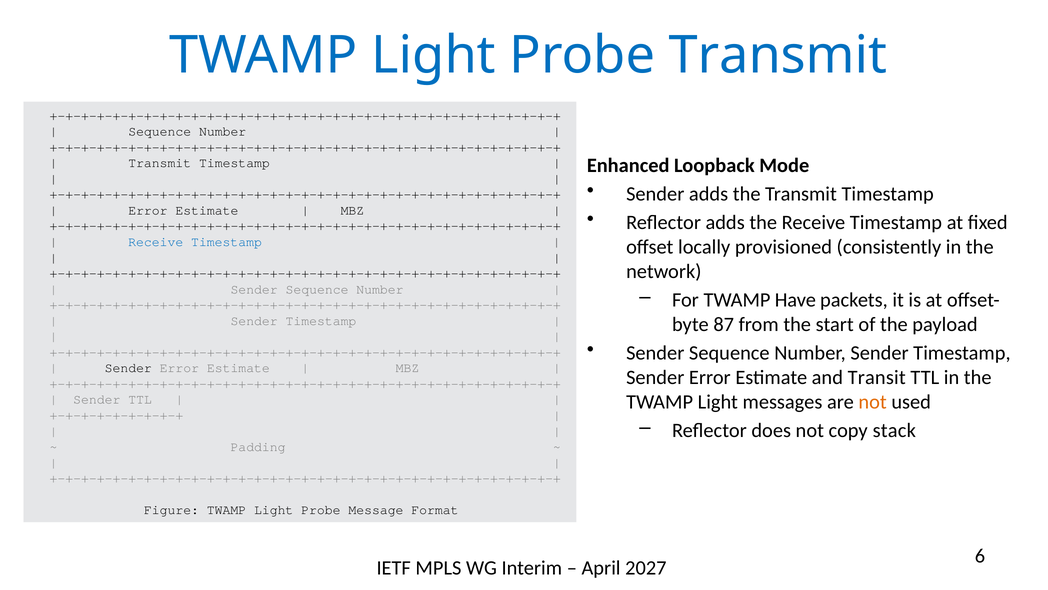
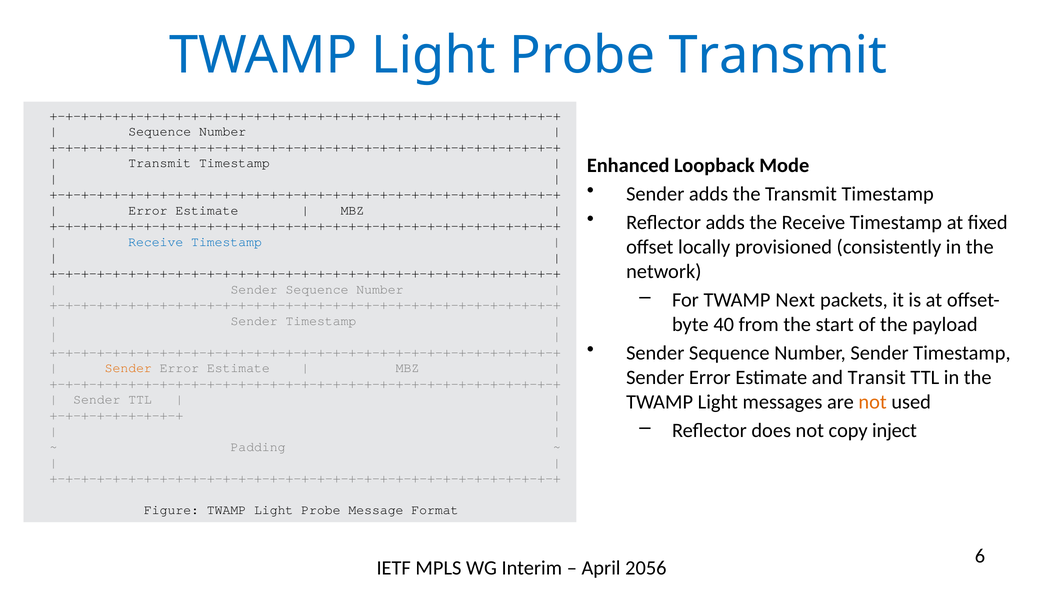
Have: Have -> Next (795, 300)
87: 87 -> 40 (724, 324)
Sender colour: black -> orange (128, 368)
stack: stack -> inject (894, 430)
2027: 2027 -> 2056 (646, 567)
